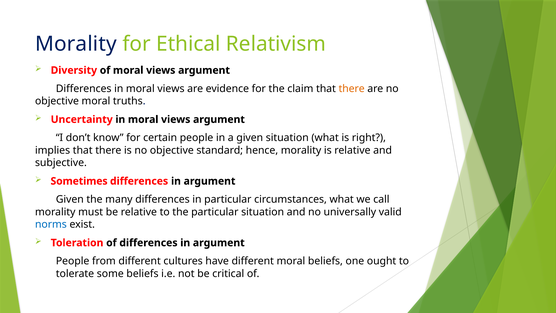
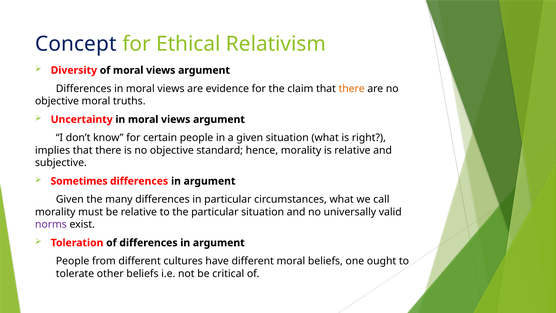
Morality: Morality -> Concept (76, 44)
norms colour: blue -> purple (51, 224)
some: some -> other (110, 273)
